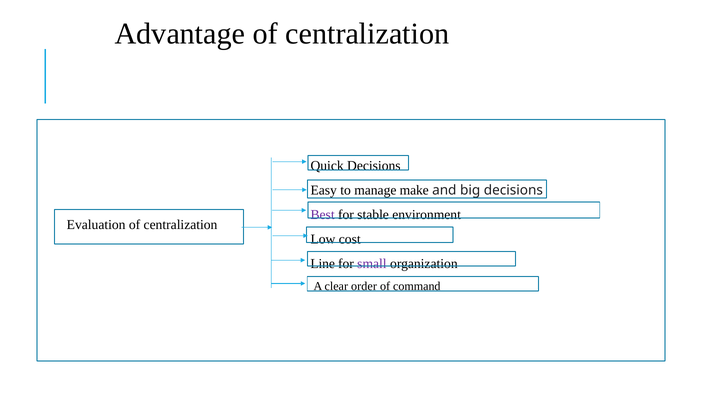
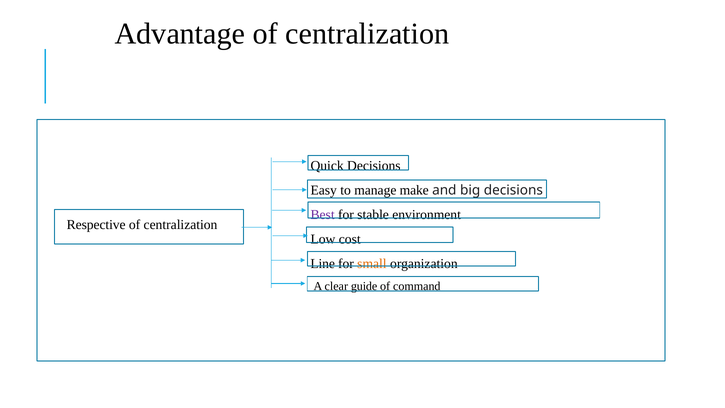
Evaluation: Evaluation -> Respective (96, 225)
small colour: purple -> orange (372, 263)
order: order -> guide (364, 286)
